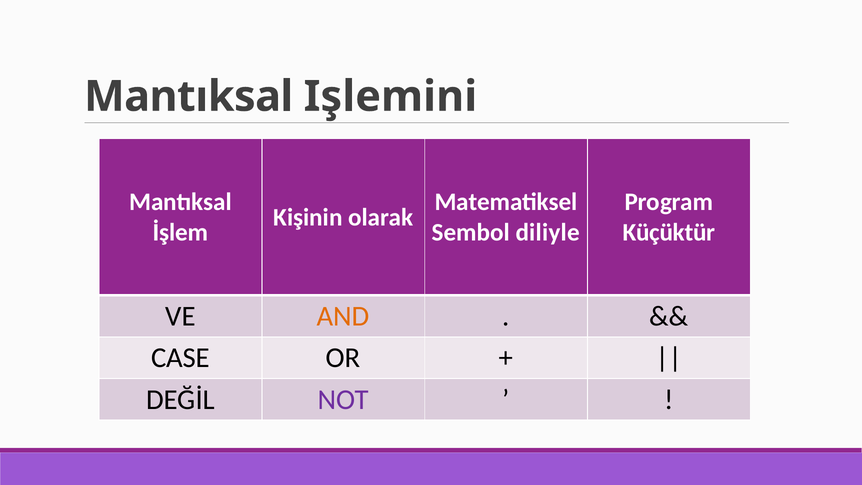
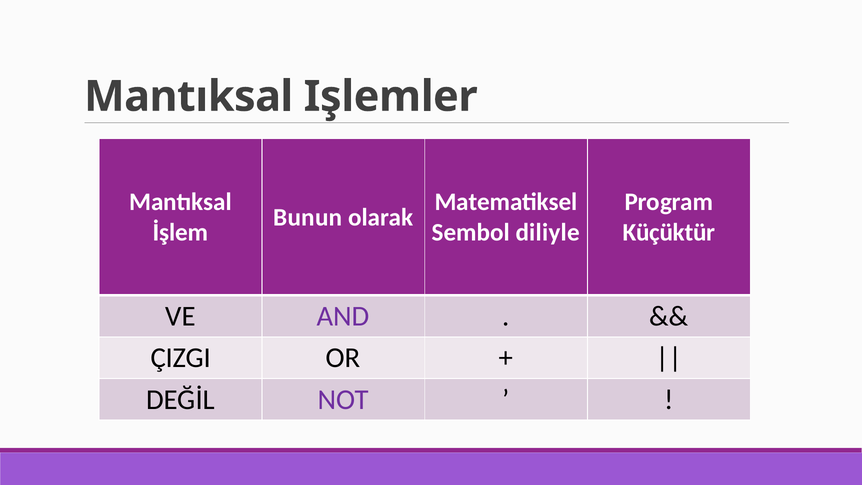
Işlemini: Işlemini -> Işlemler (391, 97)
Kişinin: Kişinin -> Bunun (308, 217)
AND colour: orange -> purple (343, 316)
CASE: CASE -> ÇIZGI (181, 358)
